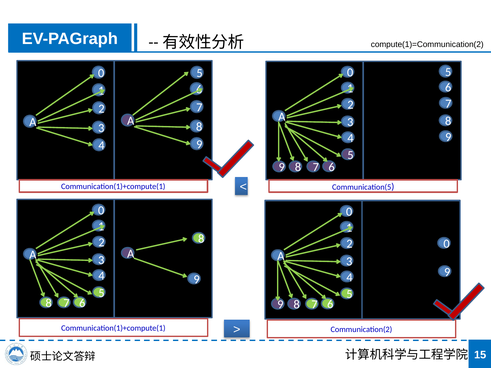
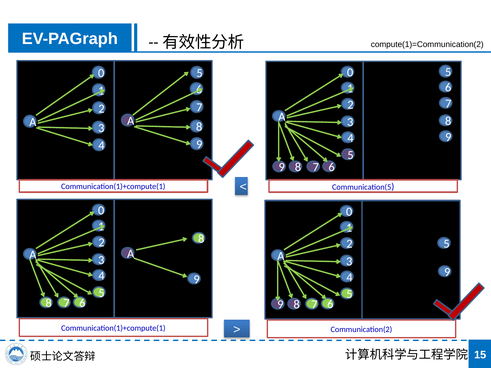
8 0: 0 -> 5 (447, 244)
